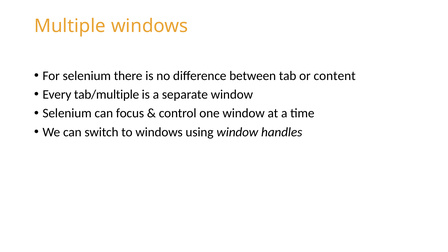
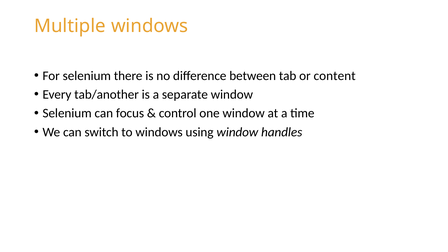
tab/multiple: tab/multiple -> tab/another (107, 95)
